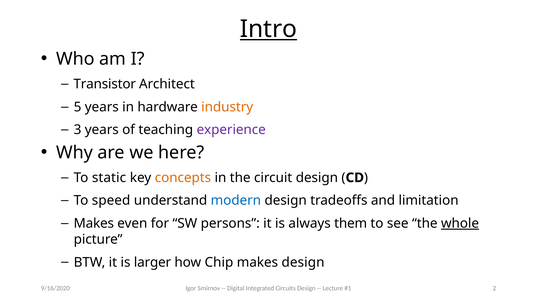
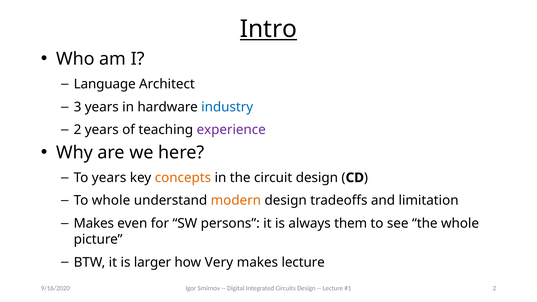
Transistor: Transistor -> Language (105, 84)
5: 5 -> 3 (78, 107)
industry colour: orange -> blue (227, 107)
3: 3 -> 2 (78, 130)
To static: static -> years (109, 178)
To speed: speed -> whole (111, 201)
modern colour: blue -> orange (236, 201)
whole underline: present -> none (460, 223)
Chip: Chip -> Very (219, 262)
makes design: design -> lecture (303, 262)
